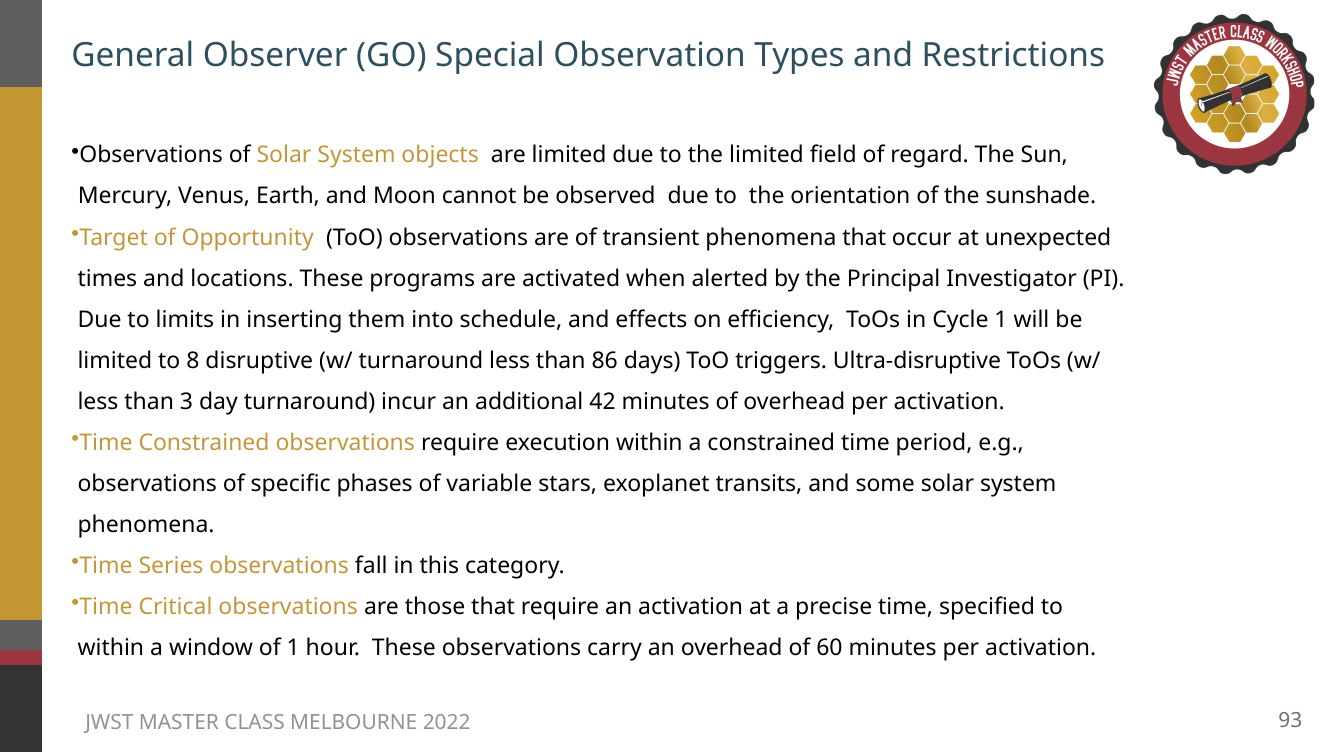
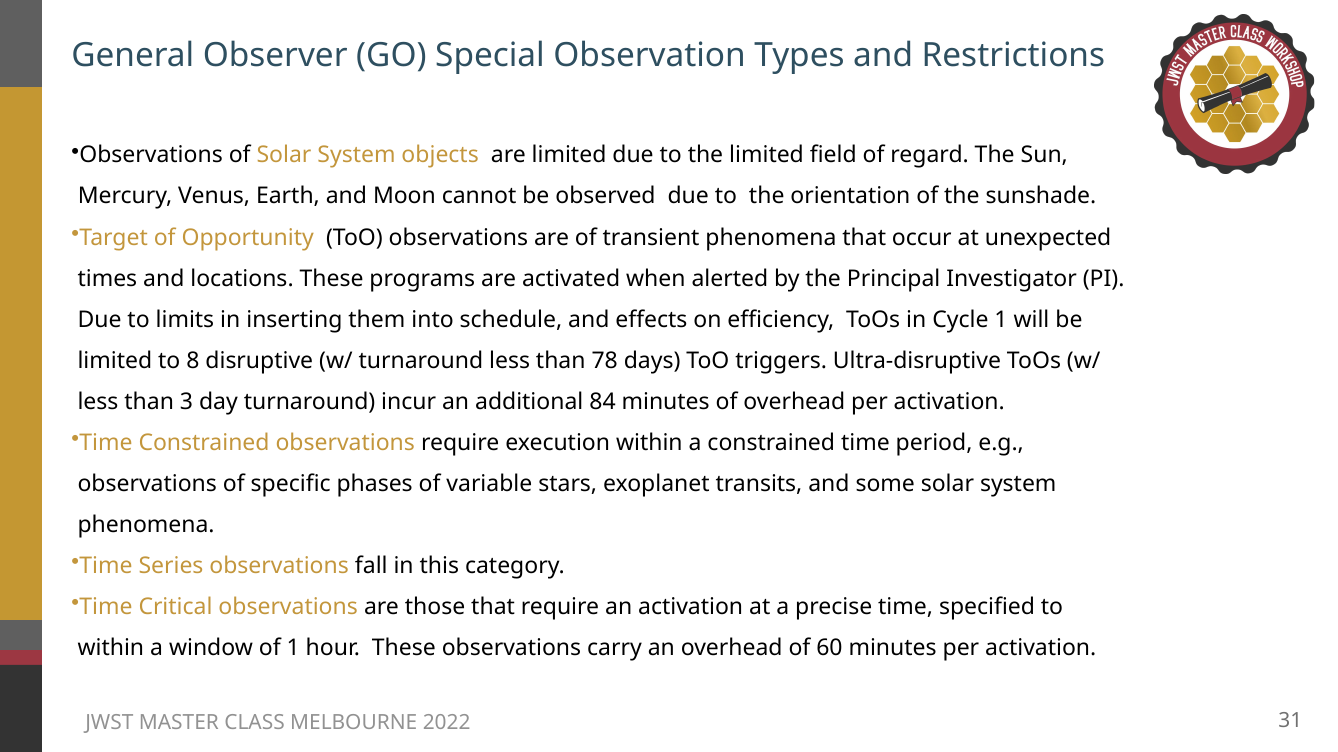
86: 86 -> 78 (605, 361)
42: 42 -> 84 (603, 402)
93: 93 -> 31 (1290, 721)
